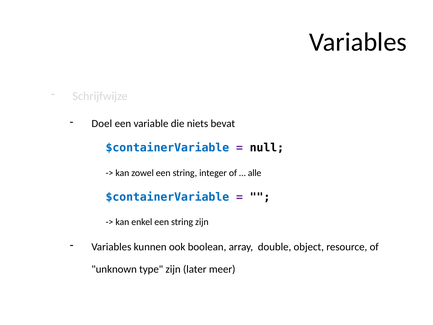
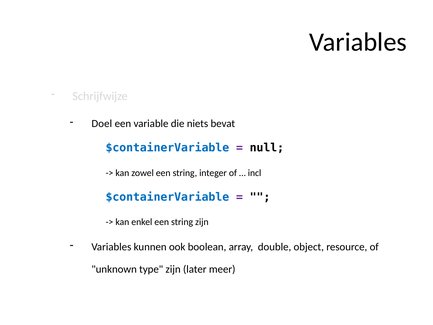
alle: alle -> incl (255, 173)
